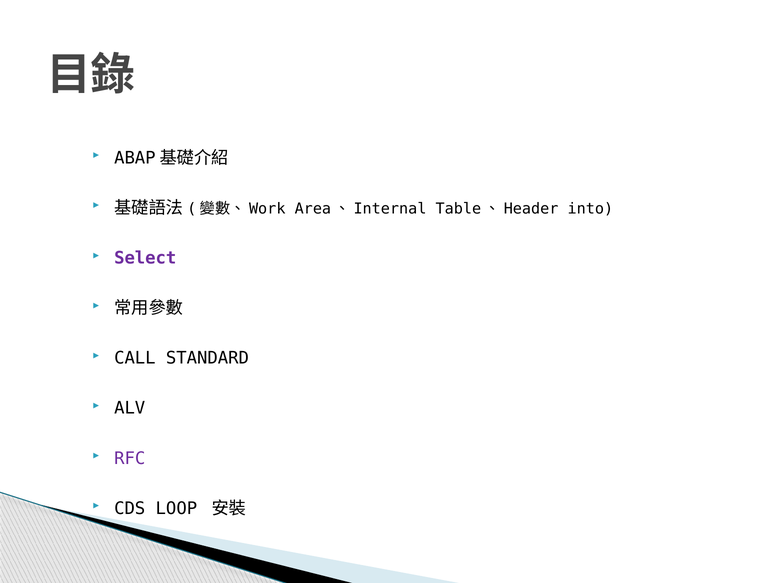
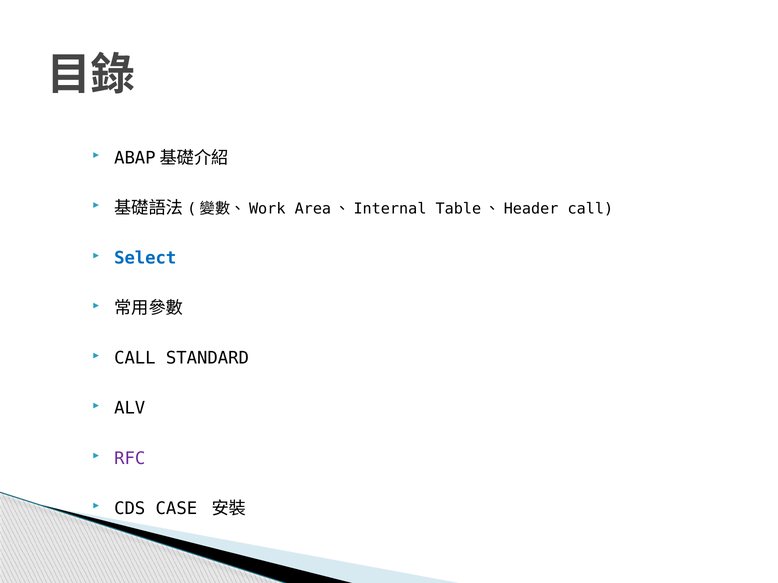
into: into -> call (590, 209)
Select colour: purple -> blue (145, 258)
LOOP: LOOP -> CASE (176, 509)
